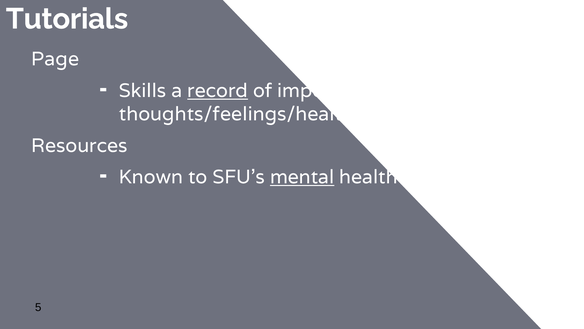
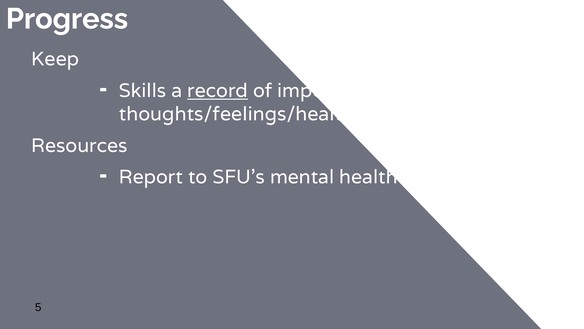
Tutorials: Tutorials -> Progress (67, 19)
Page: Page -> Keep (55, 59)
Known: Known -> Report (151, 177)
mental underline: present -> none (302, 177)
